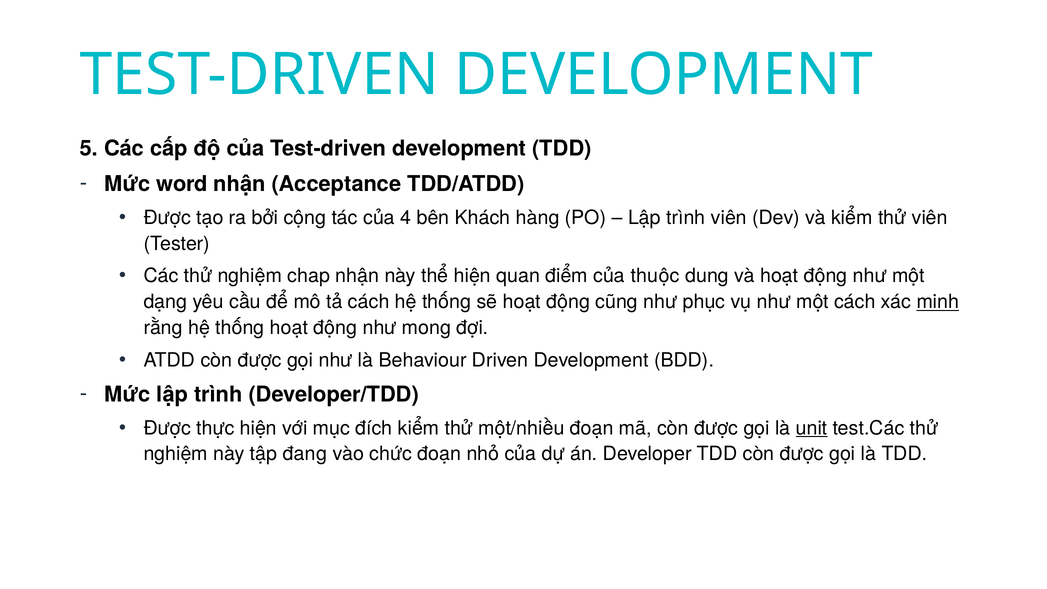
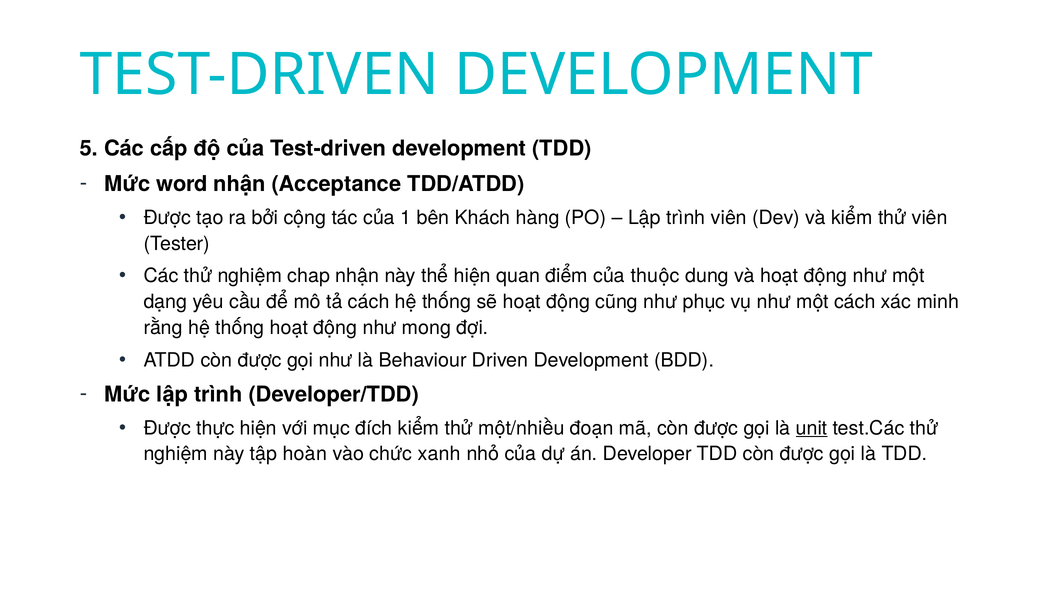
4: 4 -> 1 (406, 218)
minh underline: present -> none (938, 302)
đang: đang -> hoàn (305, 454)
chức đoạn: đoạn -> xanh (439, 454)
